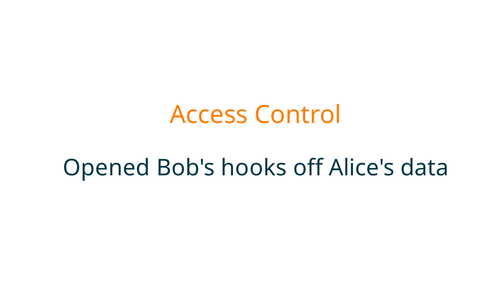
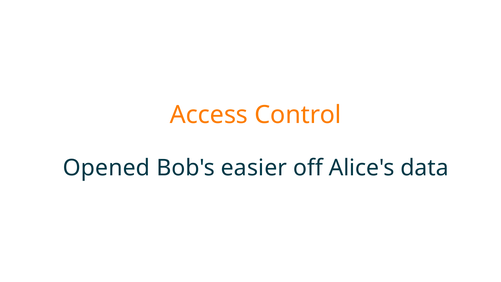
hooks: hooks -> easier (254, 168)
